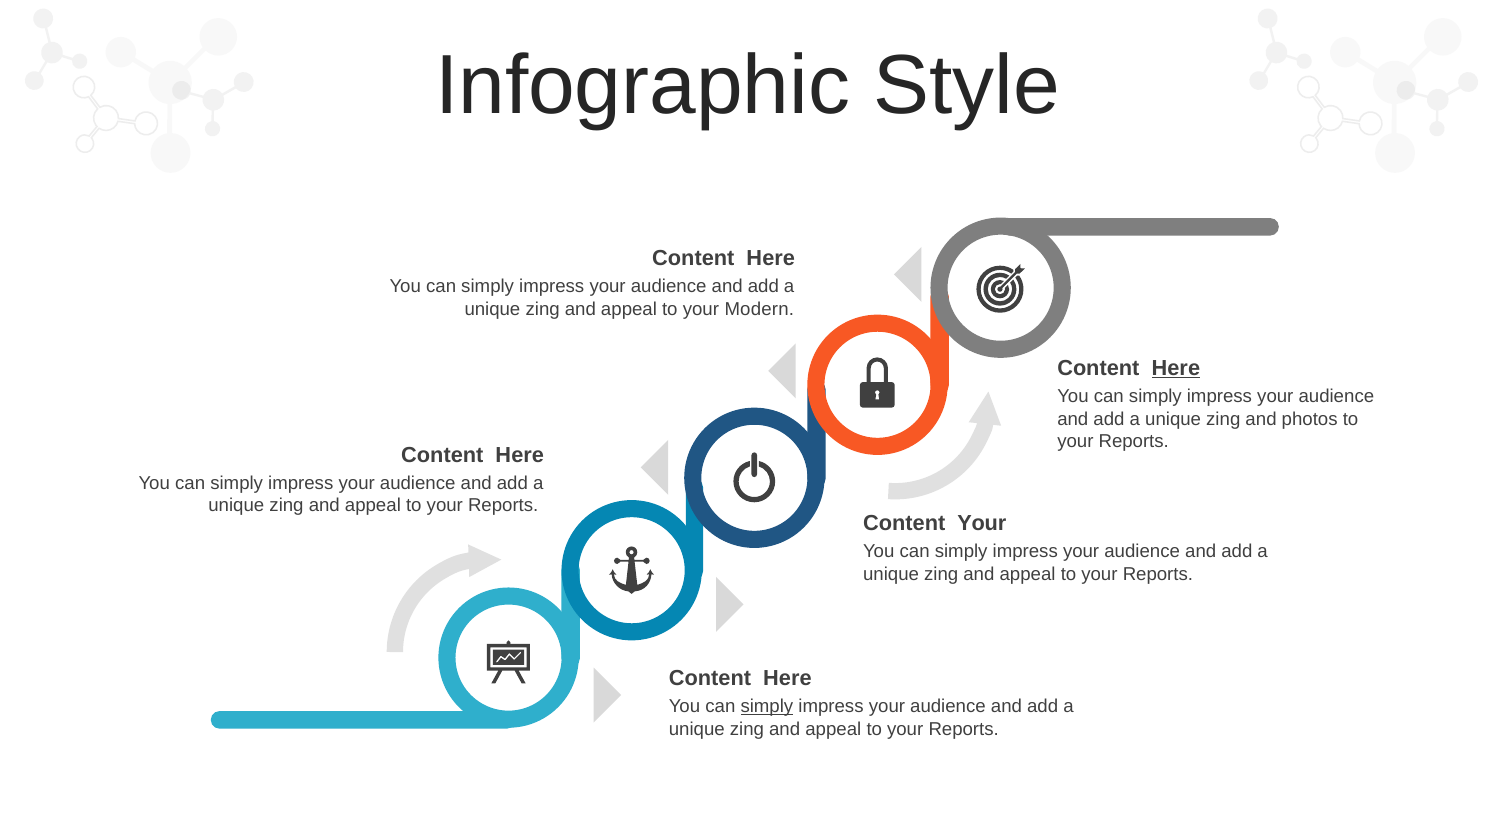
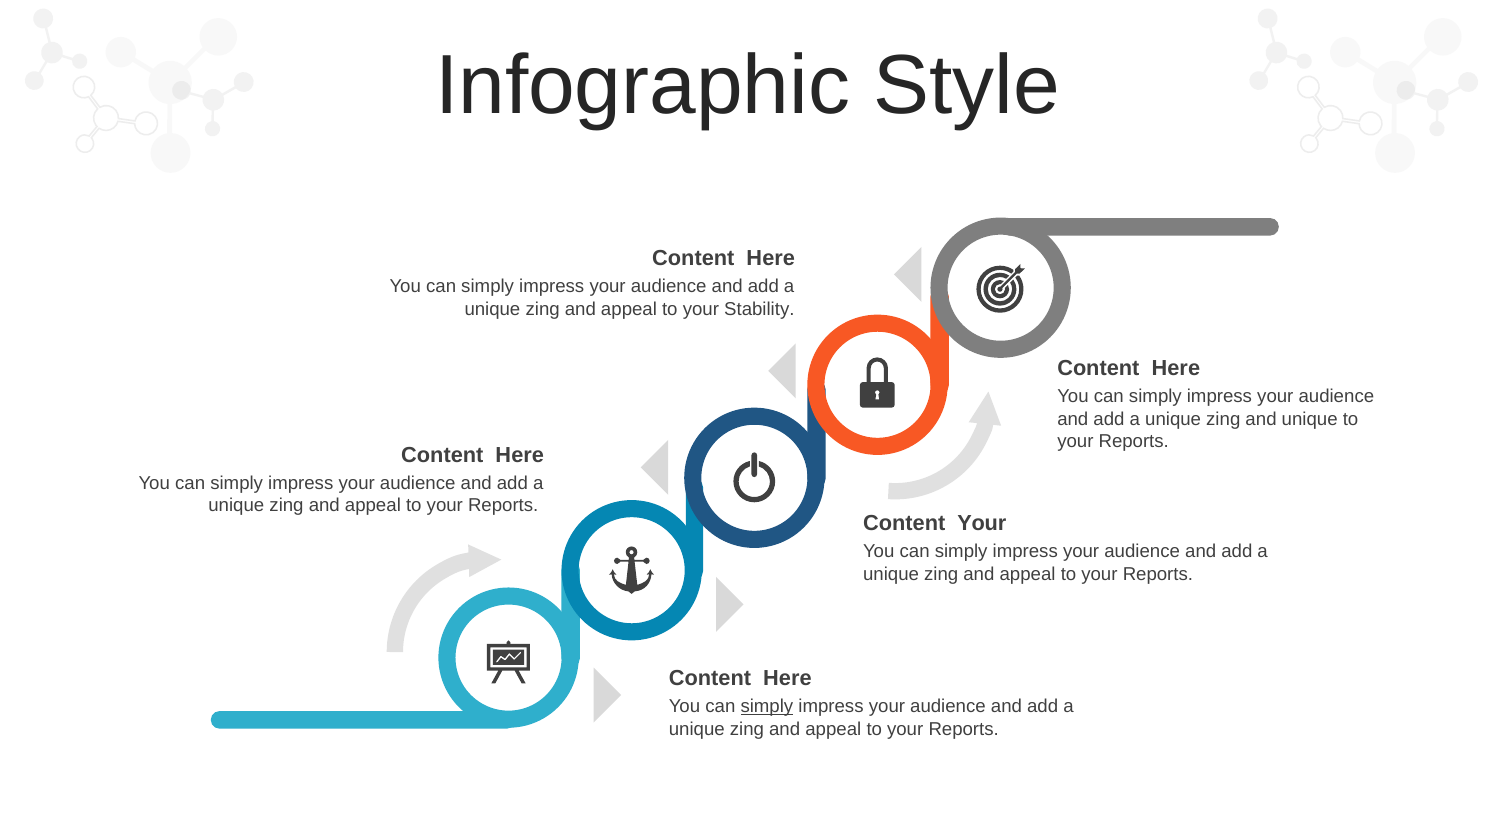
Modern: Modern -> Stability (759, 309)
Here underline: present -> none (1176, 368)
and photos: photos -> unique (1310, 419)
